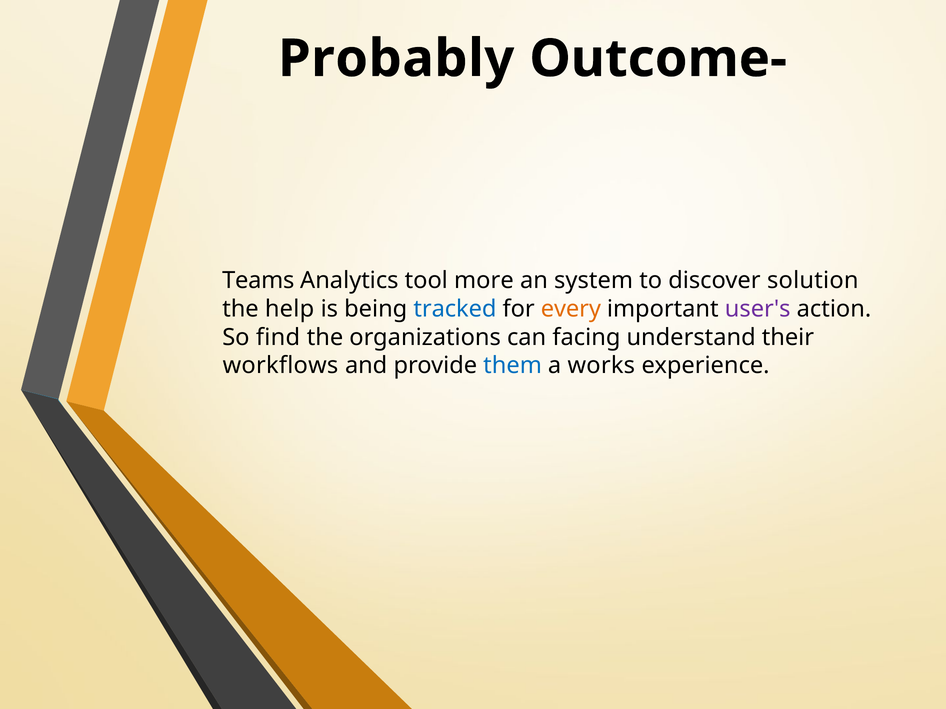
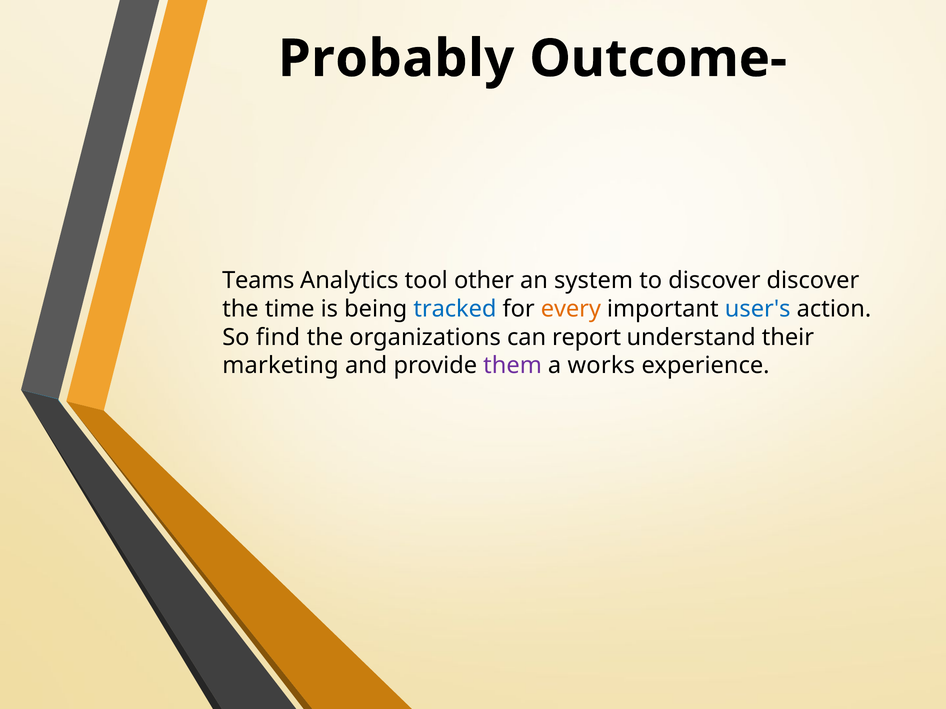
more: more -> other (484, 281)
discover solution: solution -> discover (813, 281)
help: help -> time (290, 309)
user's colour: purple -> blue (758, 309)
facing: facing -> report (587, 337)
workflows: workflows -> marketing (280, 366)
them colour: blue -> purple (513, 366)
